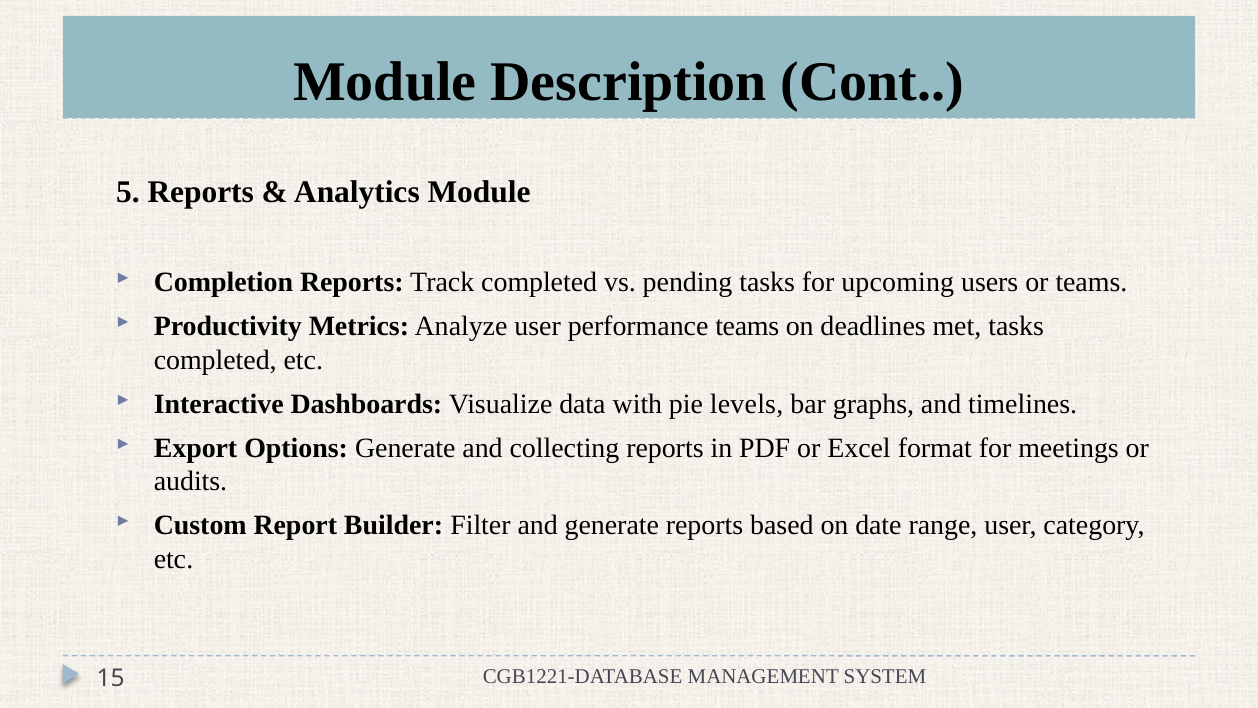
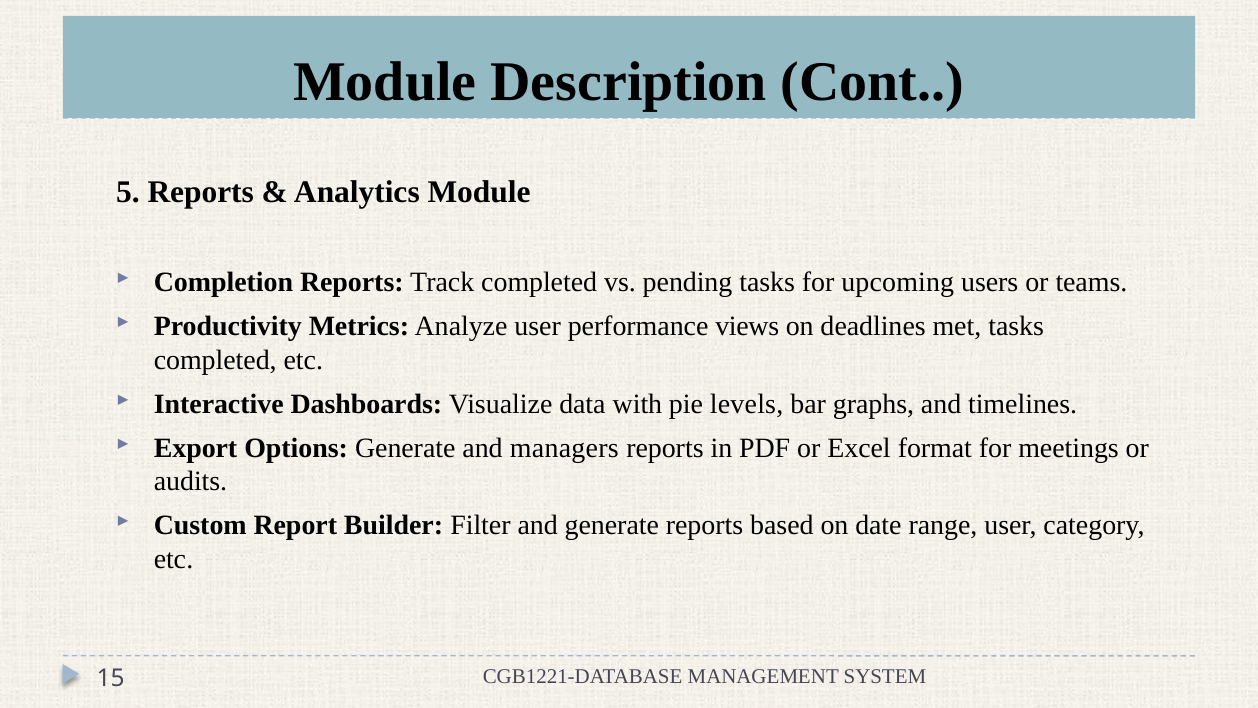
performance teams: teams -> views (747, 326)
collecting: collecting -> managers (564, 448)
